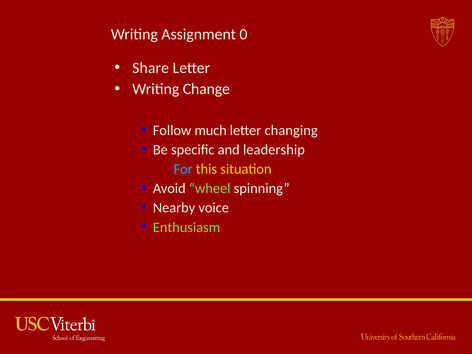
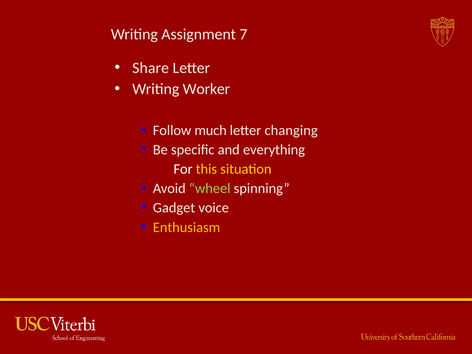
0: 0 -> 7 (243, 34)
Change: Change -> Worker (206, 89)
leadership: leadership -> everything (274, 150)
For colour: light blue -> white (183, 169)
Nearby: Nearby -> Gadget (174, 208)
Enthusiasm colour: light green -> yellow (187, 227)
